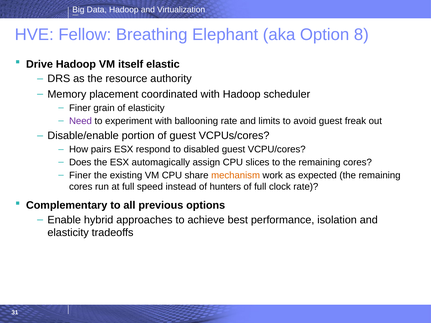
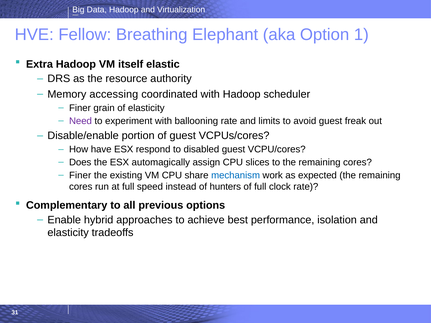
8: 8 -> 1 (361, 35)
Drive: Drive -> Extra (39, 64)
placement: placement -> accessing (114, 94)
pairs: pairs -> have (101, 150)
mechanism colour: orange -> blue (236, 175)
